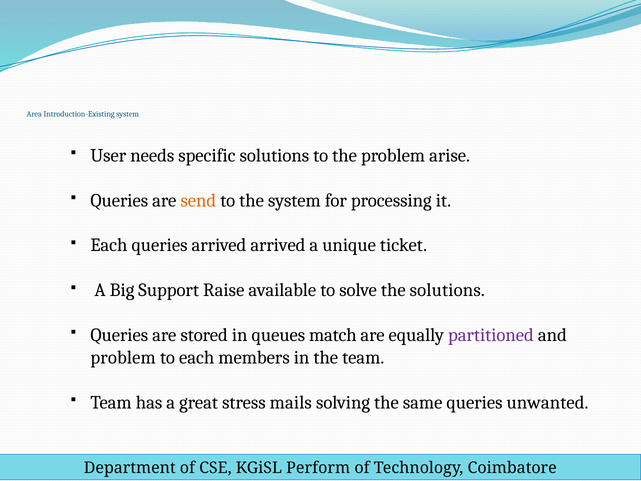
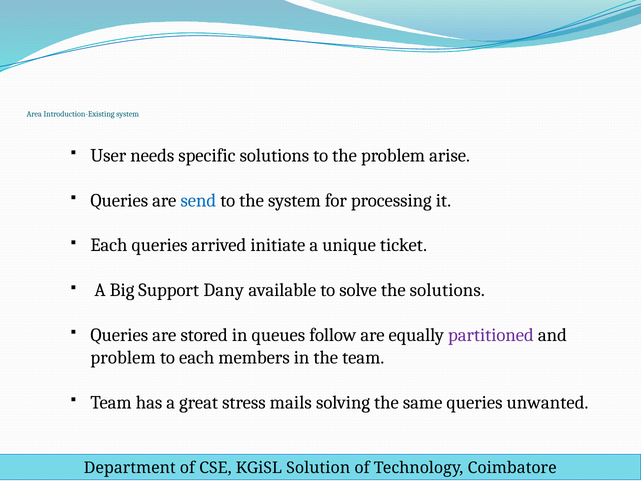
send colour: orange -> blue (198, 200)
arrived arrived: arrived -> initiate (278, 245)
Raise: Raise -> Dany (224, 290)
match: match -> follow (333, 335)
Perform: Perform -> Solution (318, 468)
